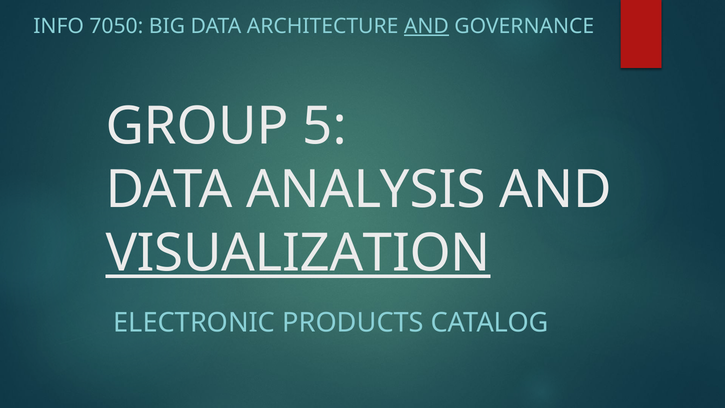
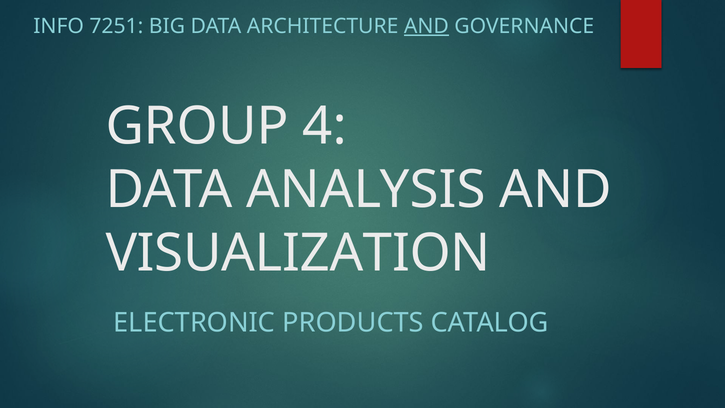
7050: 7050 -> 7251 (116, 26)
5: 5 -> 4 (324, 126)
VISUALIZATION underline: present -> none (298, 253)
